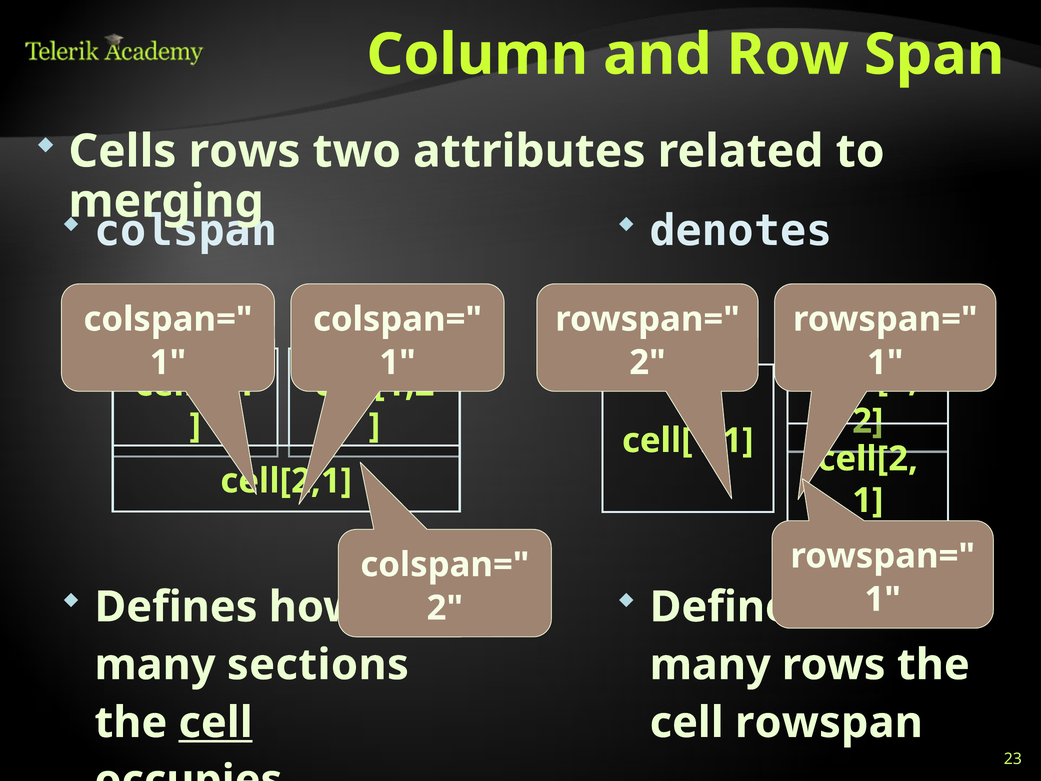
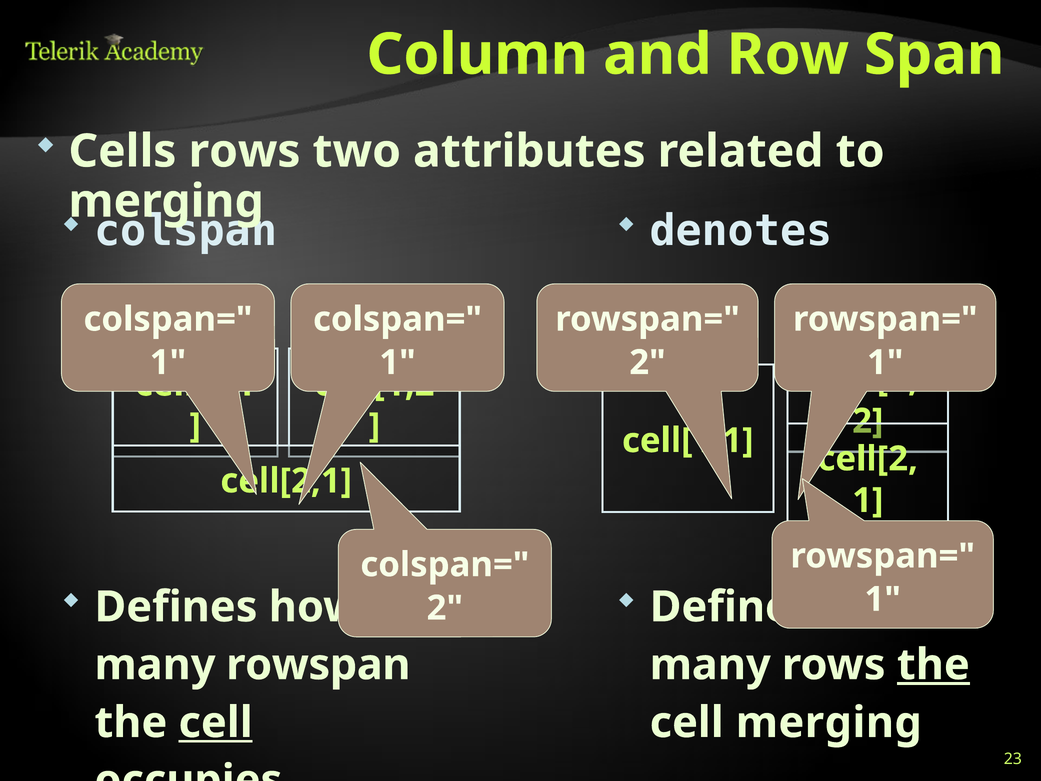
sections: sections -> rowspan (318, 665)
the underline: none -> present (933, 665)
cell rowspan: rowspan -> merging (829, 723)
